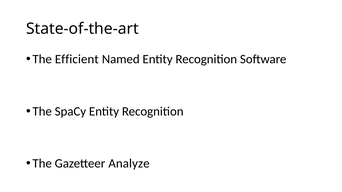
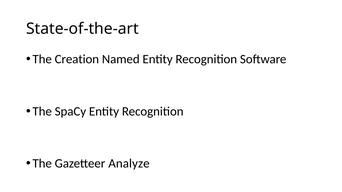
Efficient: Efficient -> Creation (77, 59)
